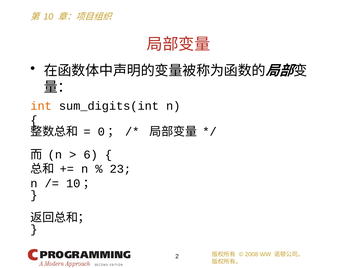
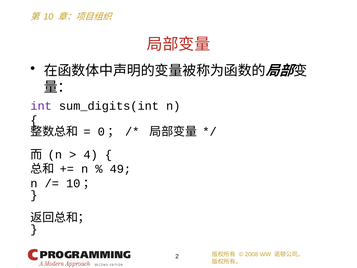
int colour: orange -> purple (41, 106)
6: 6 -> 4 (91, 154)
23: 23 -> 49 (120, 169)
